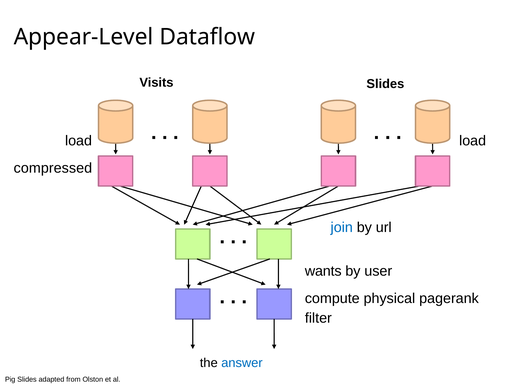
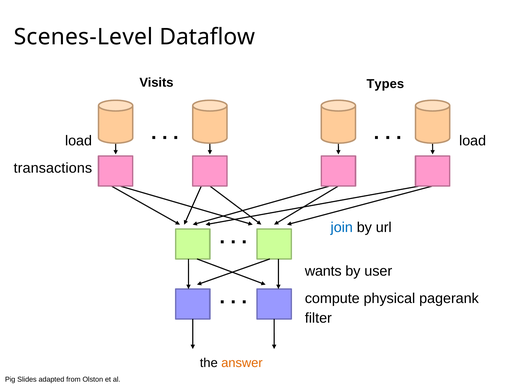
Appear-Level: Appear-Level -> Scenes-Level (83, 37)
Visits Slides: Slides -> Types (385, 84)
compressed: compressed -> transactions (53, 168)
answer colour: blue -> orange (242, 362)
